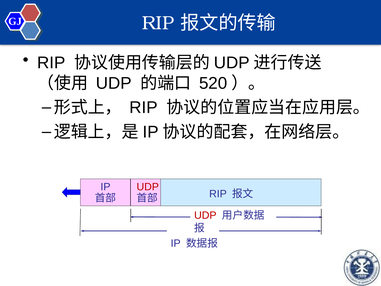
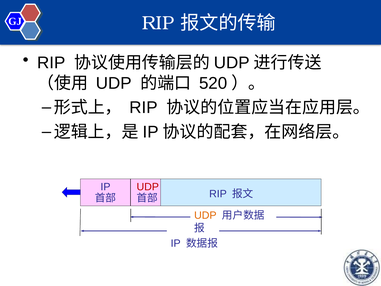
UDP colour: red -> orange (205, 215)
